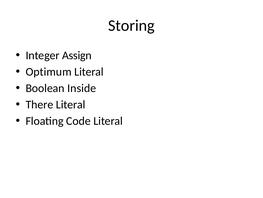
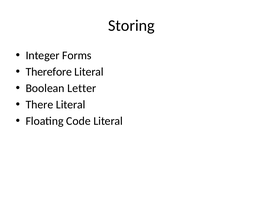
Assign: Assign -> Forms (77, 55)
Optimum: Optimum -> Therefore (49, 72)
Inside: Inside -> Letter (82, 88)
